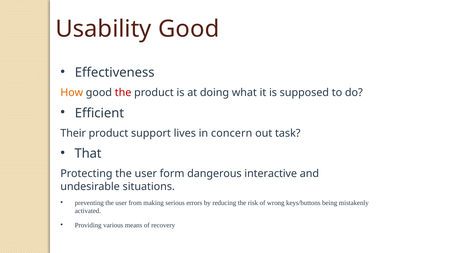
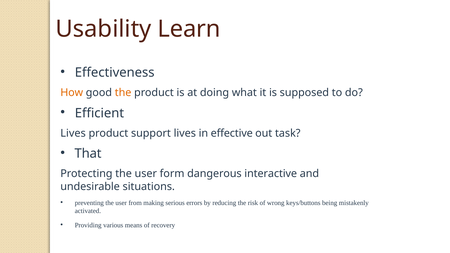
Usability Good: Good -> Learn (189, 29)
the colour: red -> orange (123, 93)
Their: Their -> Lives (73, 133)
concern: concern -> effective (232, 133)
